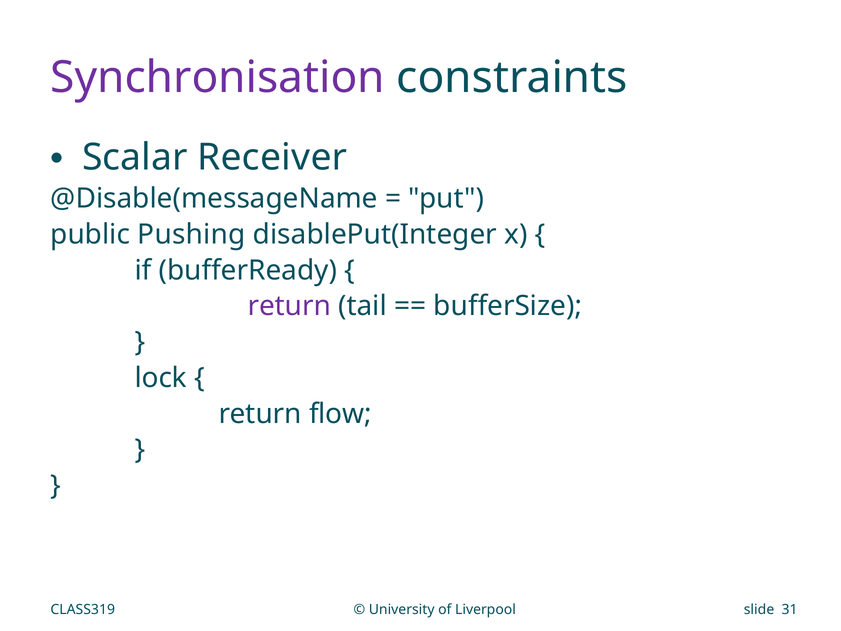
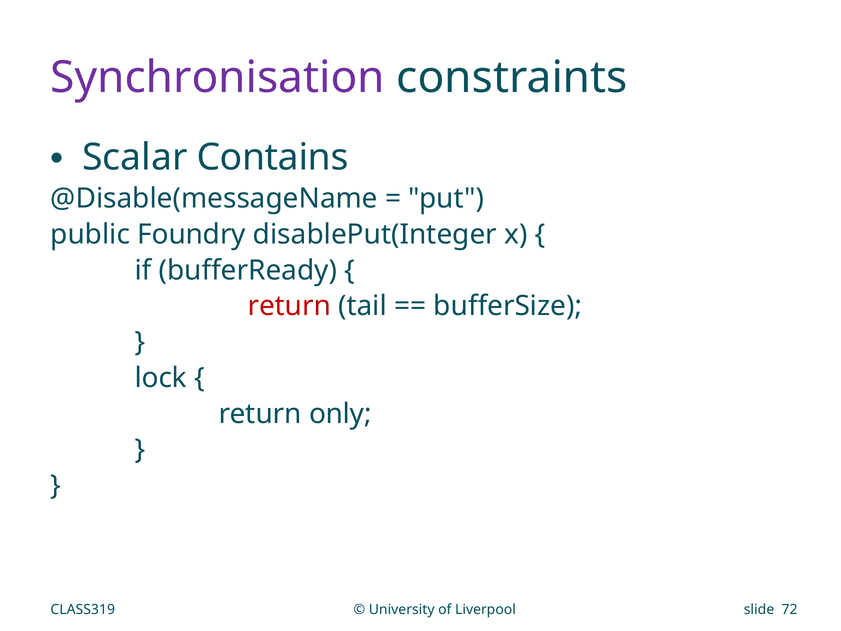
Receiver: Receiver -> Contains (273, 157)
Pushing: Pushing -> Foundry (192, 234)
return colour: purple -> red (289, 306)
flow: flow -> only (340, 414)
31: 31 -> 72 (790, 609)
